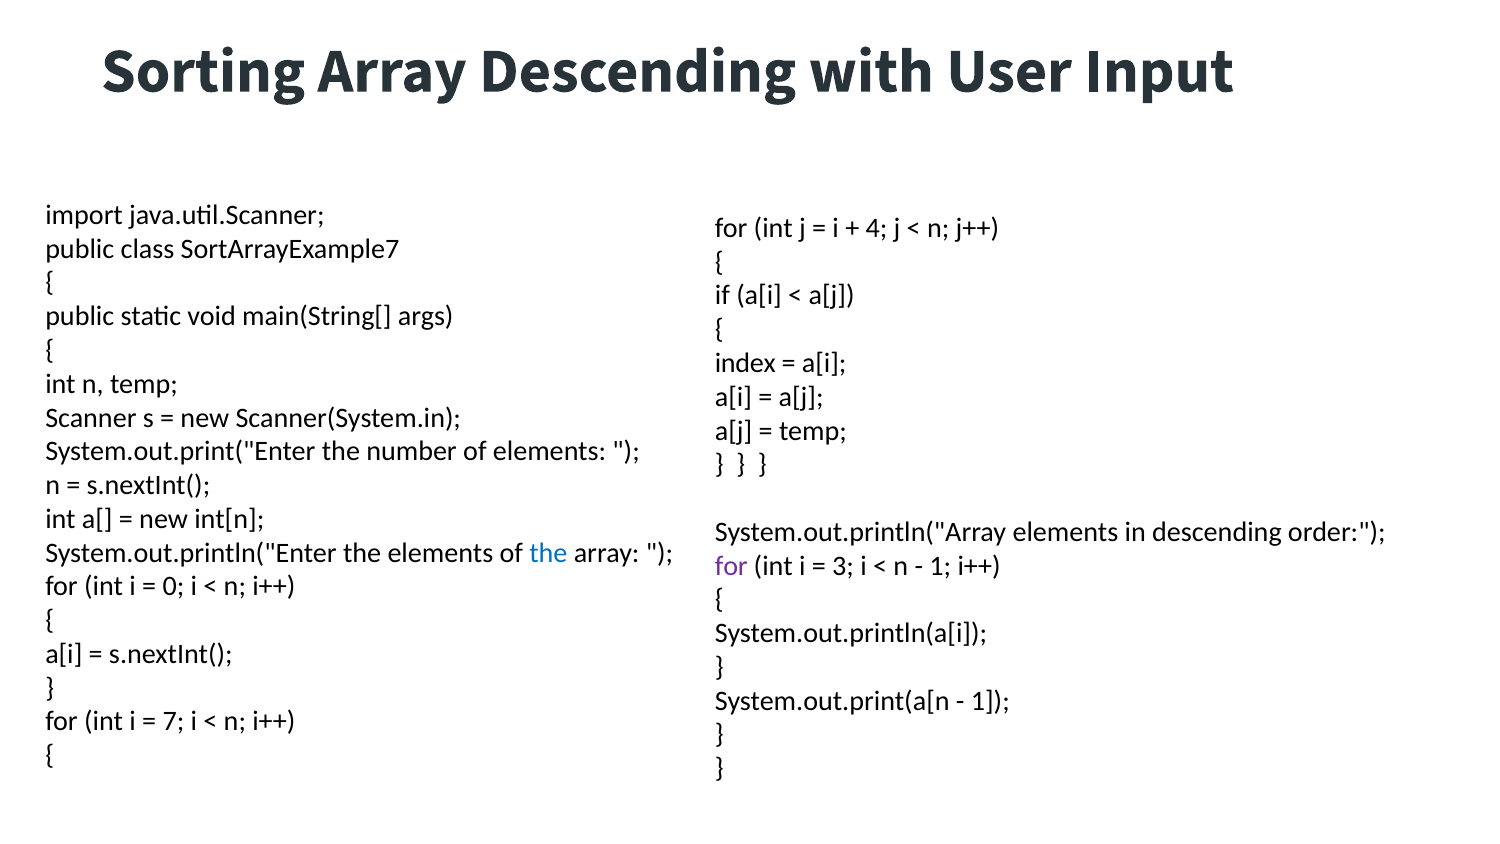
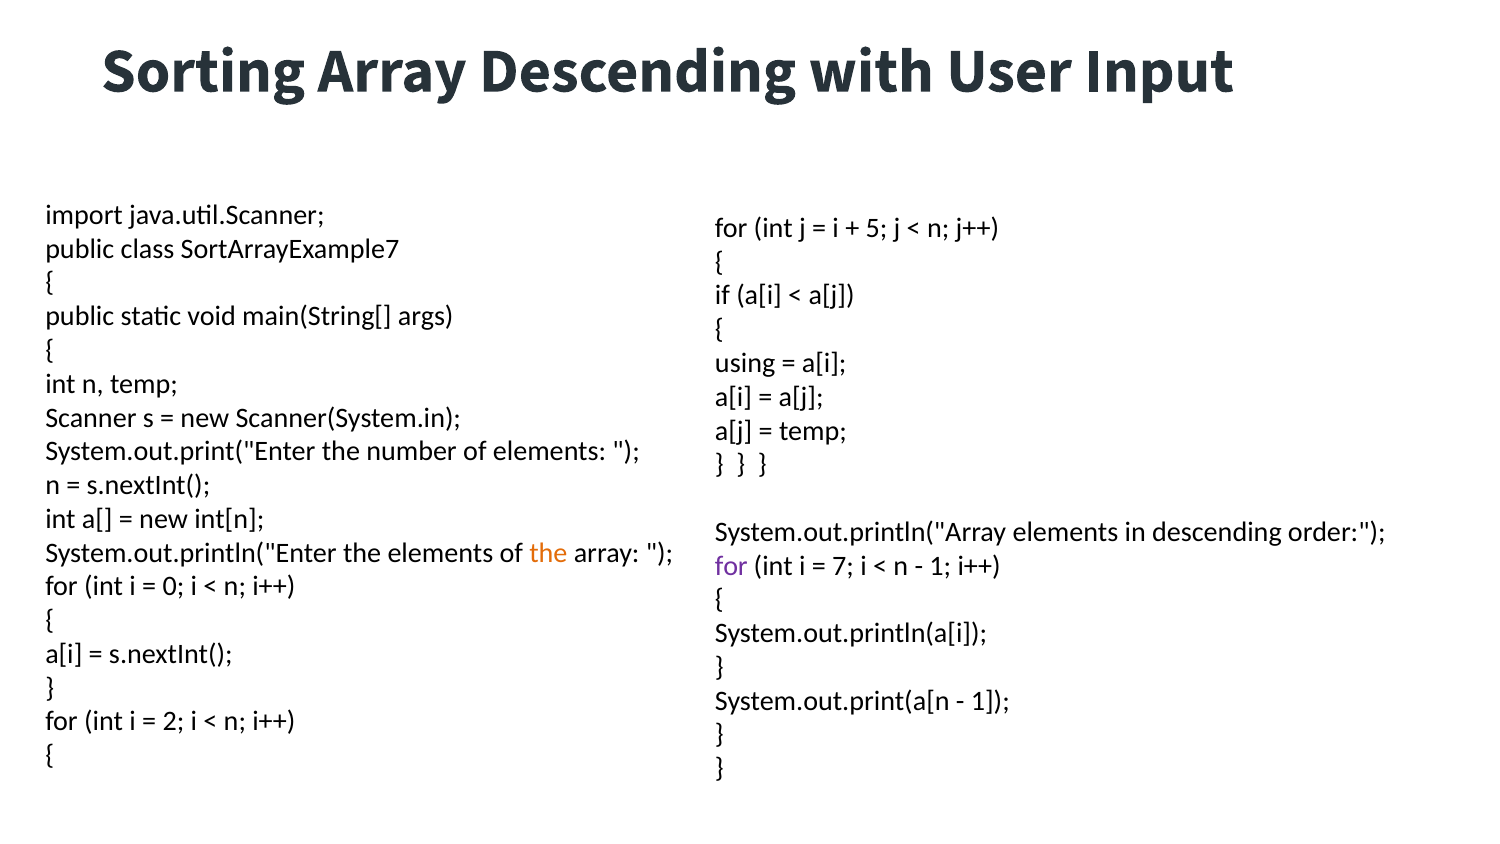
4: 4 -> 5 (876, 228)
index: index -> using (745, 363)
the colour: blue -> orange (548, 553)
3: 3 -> 7 (843, 566)
7: 7 -> 2 (173, 721)
